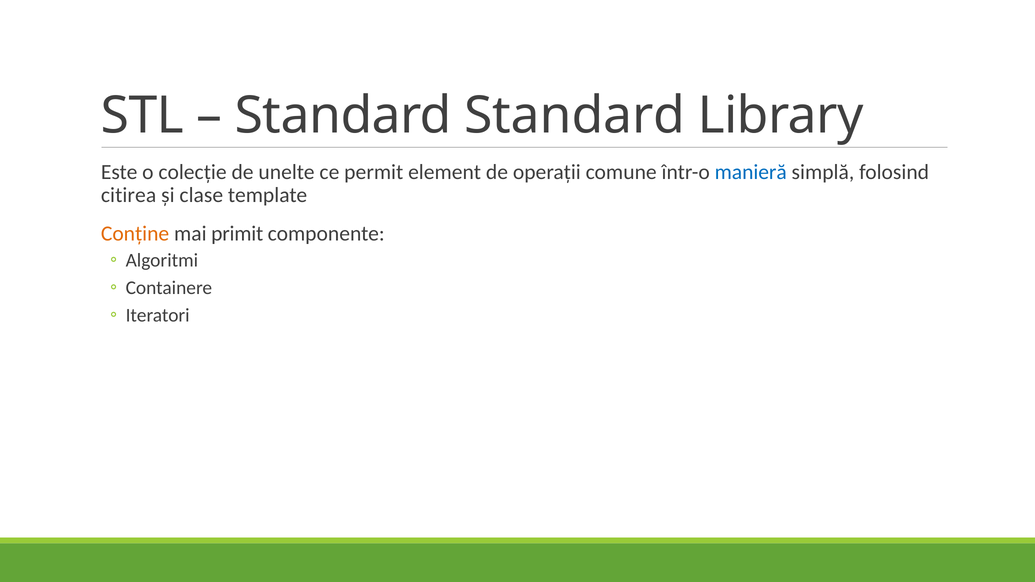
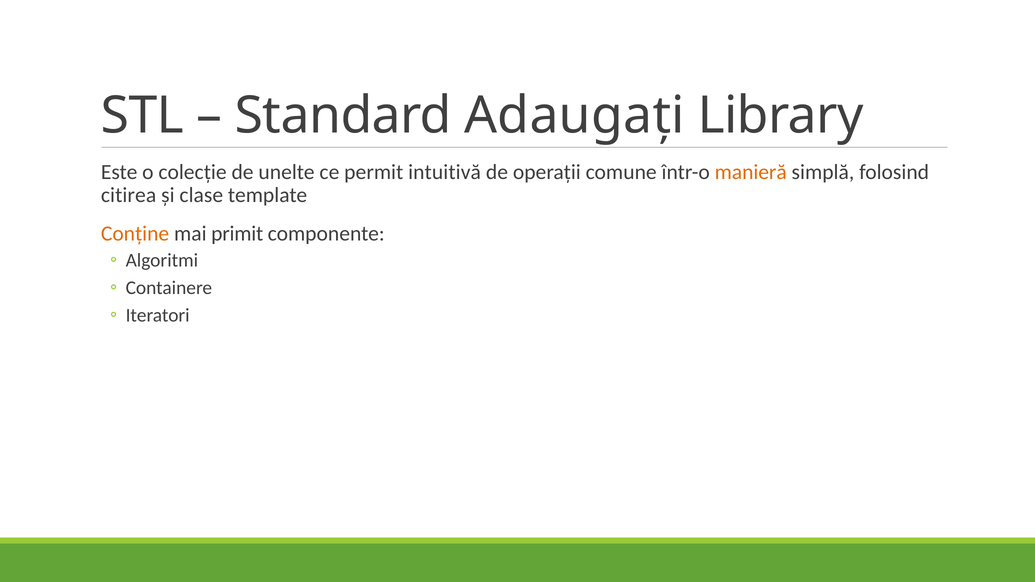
Standard Standard: Standard -> Adaugați (574, 116)
element: element -> intuitivă (445, 172)
manieră colour: blue -> orange (751, 172)
